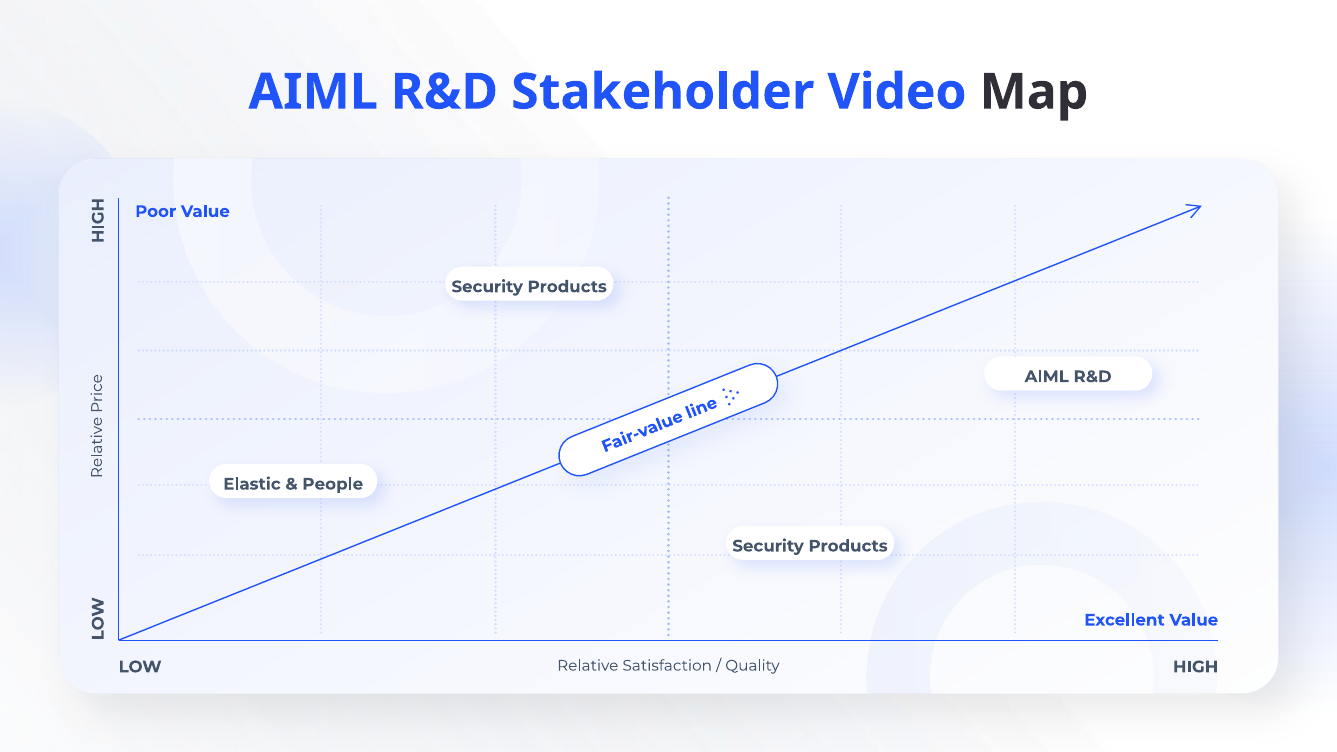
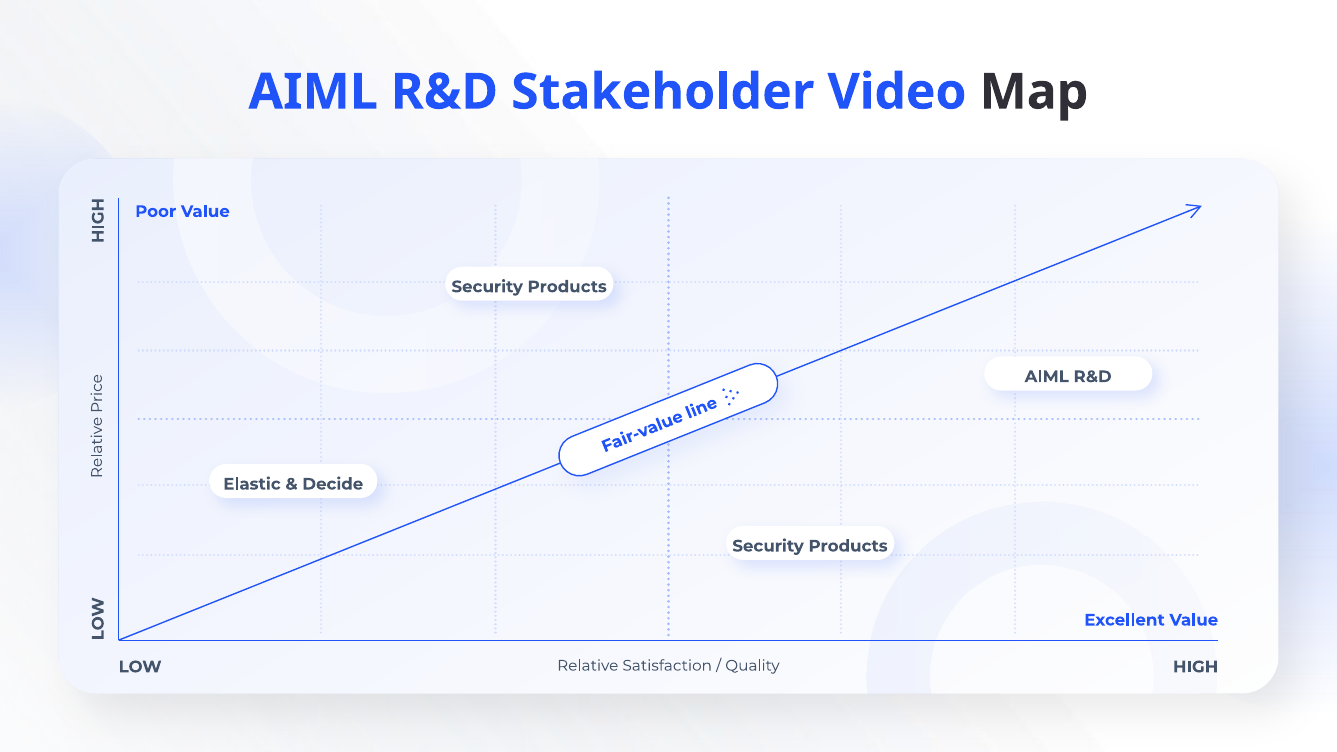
People: People -> Decide (333, 484)
